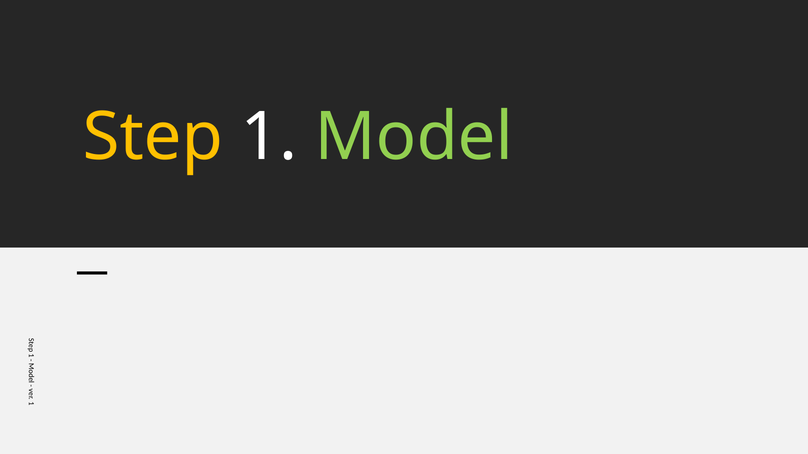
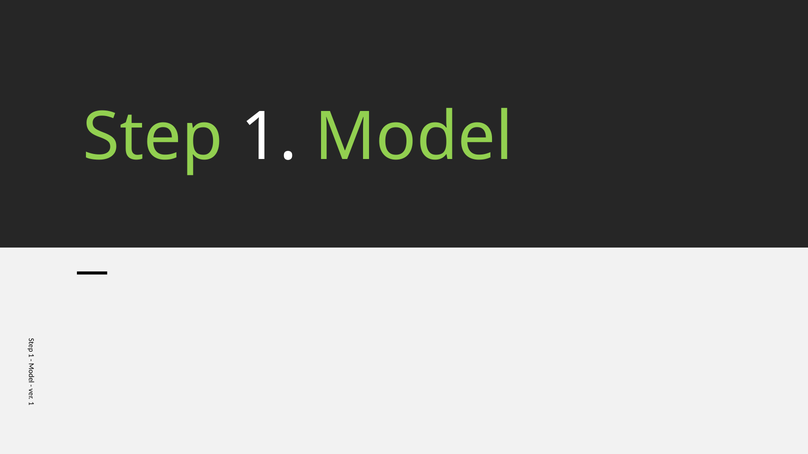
Step colour: yellow -> light green (153, 137)
